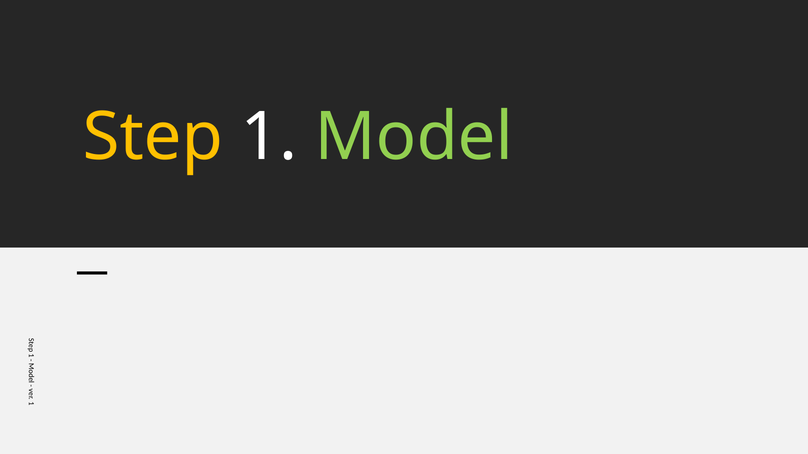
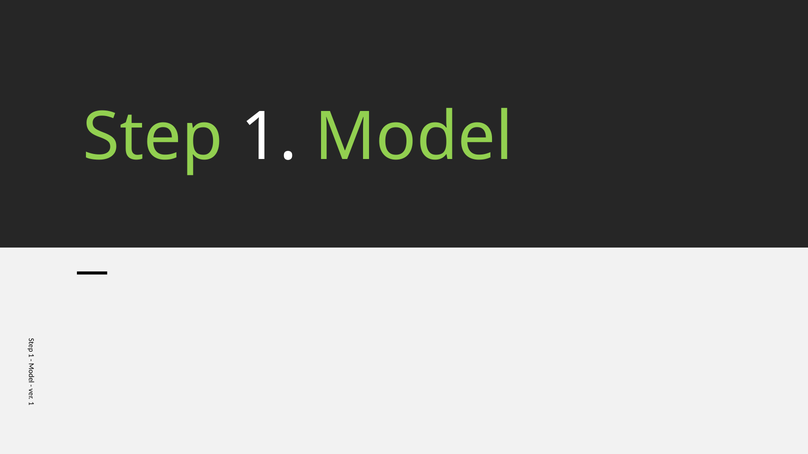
Step colour: yellow -> light green (153, 137)
